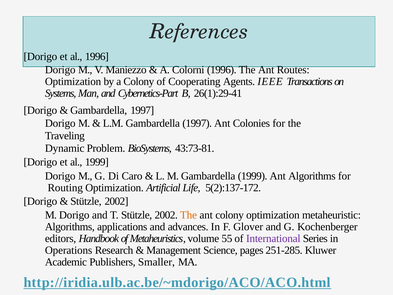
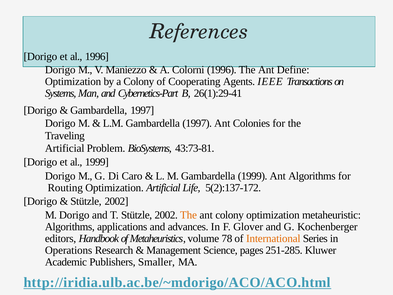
Routes: Routes -> Define (293, 70)
Dynamic: Dynamic -> Artificial (65, 148)
55: 55 -> 78 (227, 238)
International colour: purple -> orange (273, 238)
